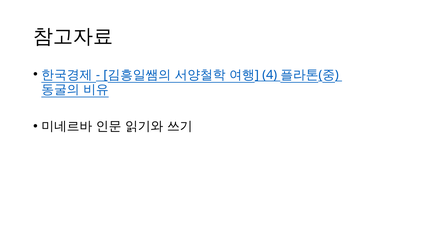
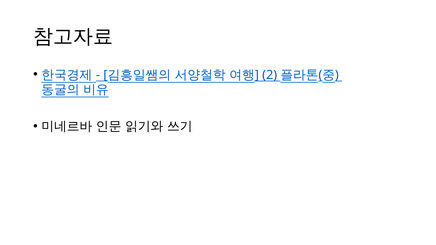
4: 4 -> 2 (270, 75)
